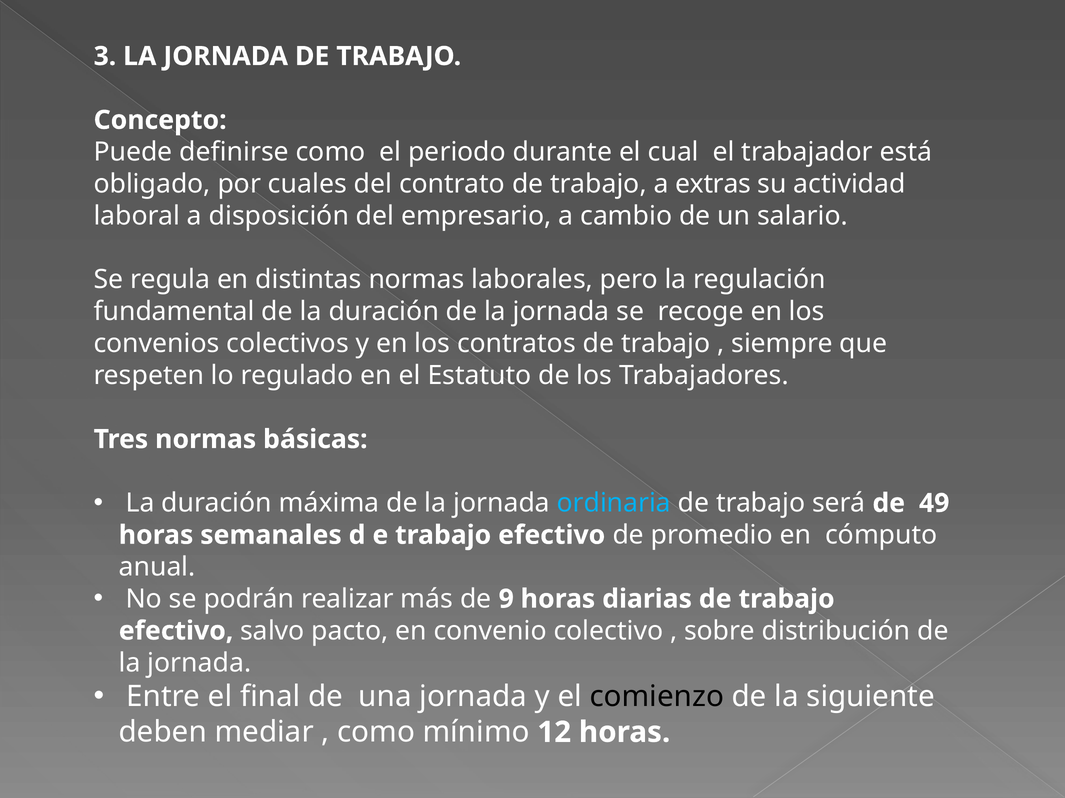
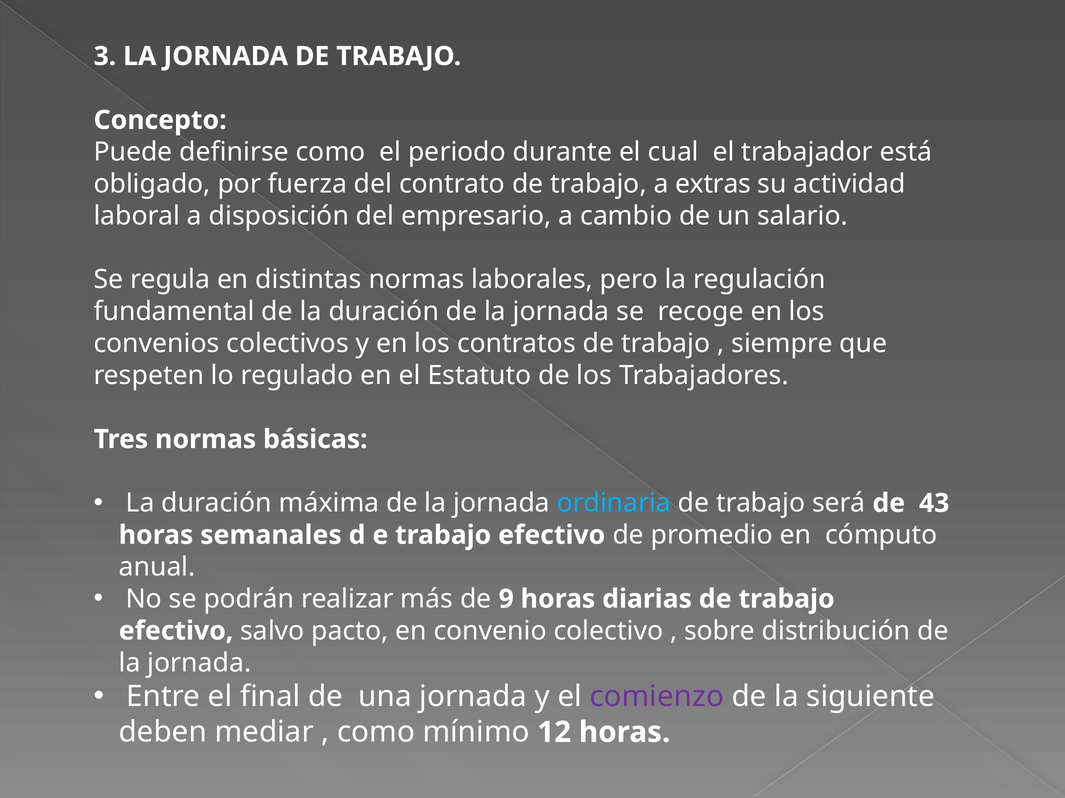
cuales: cuales -> fuerza (307, 184)
49: 49 -> 43 (934, 504)
comienzo colour: black -> purple (657, 697)
